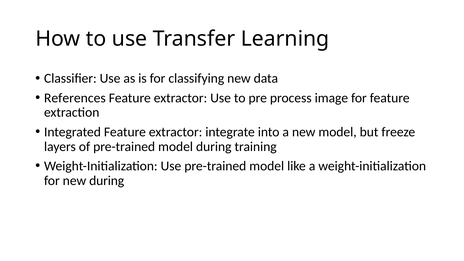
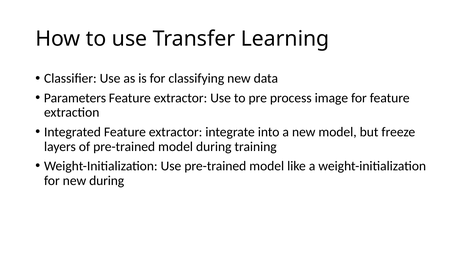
References: References -> Parameters (75, 98)
